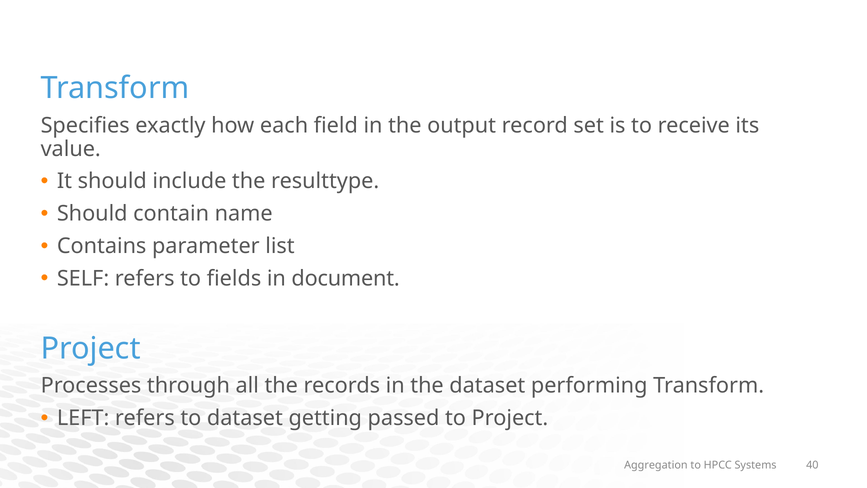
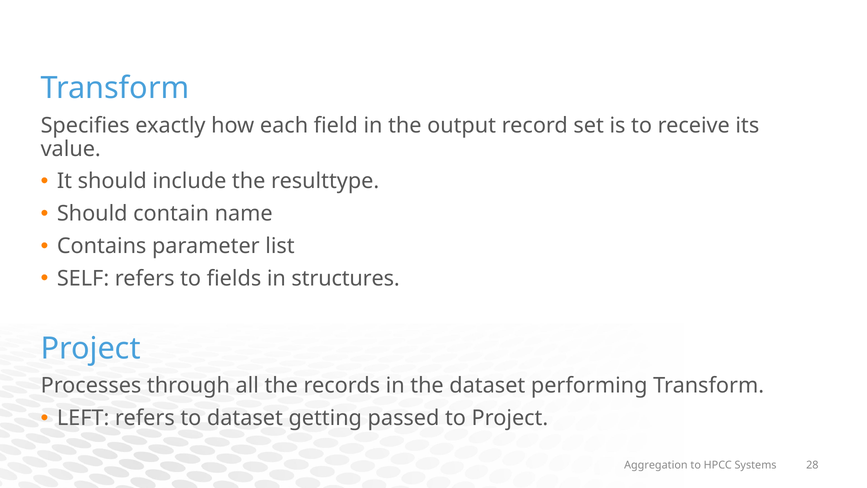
document: document -> structures (346, 279)
40: 40 -> 28 (812, 465)
